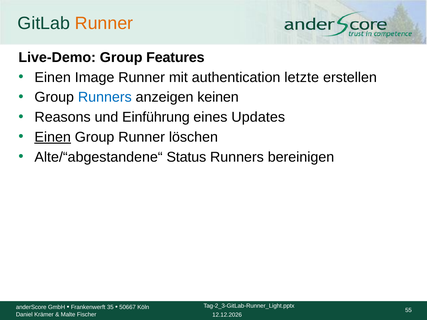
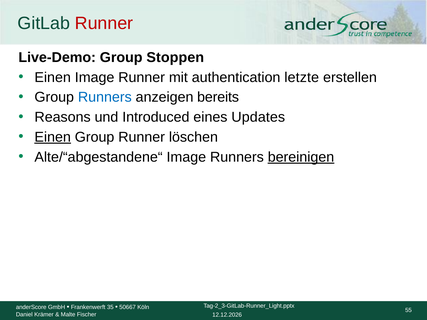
Runner colour: orange -> red (104, 23)
Features: Features -> Stoppen (175, 58)
keinen: keinen -> bereits (218, 97)
Einführung: Einführung -> Introduced (156, 117)
Alte/“abgestandene“ Status: Status -> Image (186, 157)
bereinigen underline: none -> present (301, 157)
